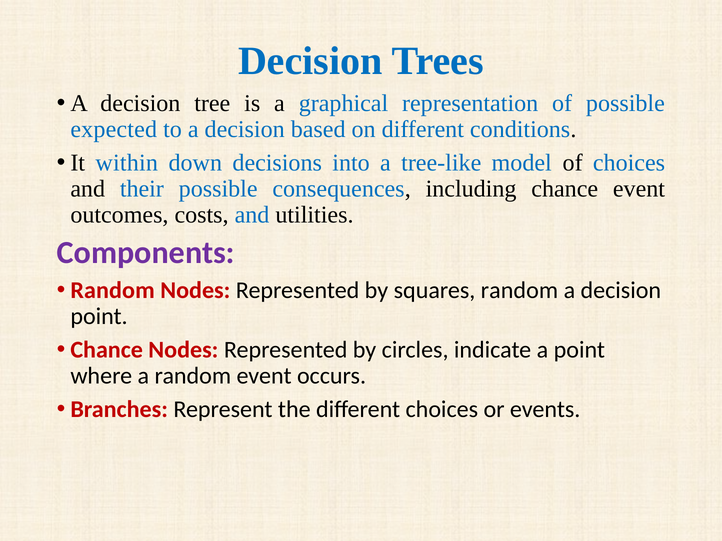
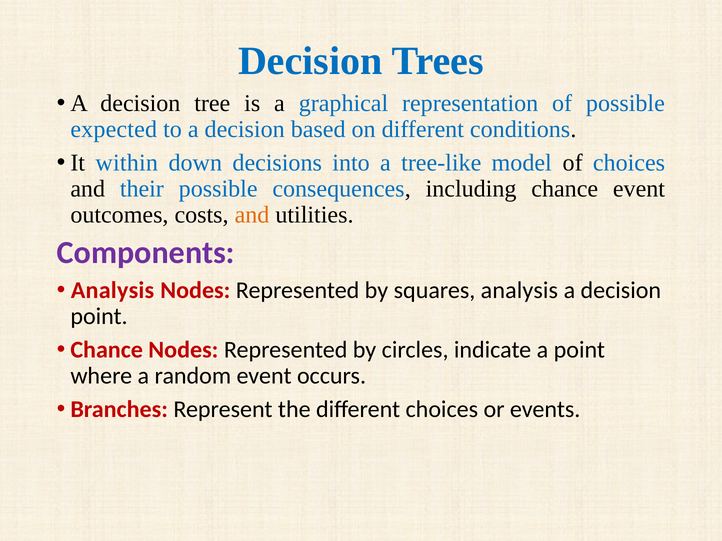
and colour: blue -> orange (252, 215)
Random: Random -> Analysis (112, 291)
squares random: random -> analysis (519, 291)
